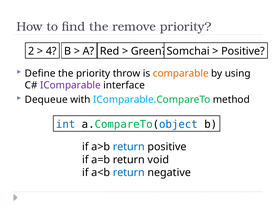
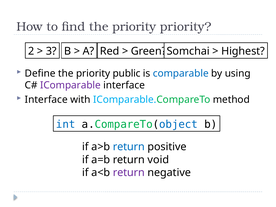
find the remove: remove -> priority (134, 27)
4: 4 -> 3 (51, 51)
Positive: Positive -> Highest (243, 51)
throw: throw -> public (127, 73)
comparable colour: orange -> blue (181, 73)
Dequeue: Dequeue -> Interface (46, 100)
return colour: blue -> purple (129, 173)
